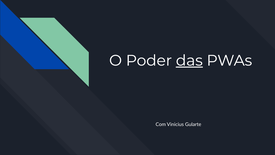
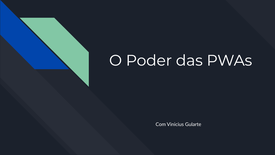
das underline: present -> none (189, 60)
